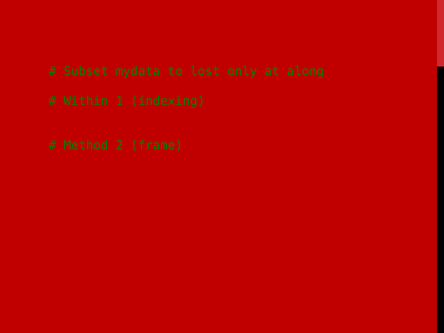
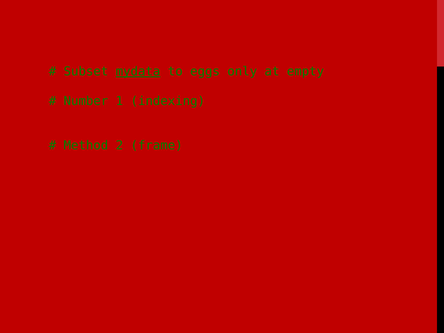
mydata underline: none -> present (138, 72)
lost: lost -> eggs (205, 72)
along: along -> empty (305, 72)
Within: Within -> Number (86, 101)
